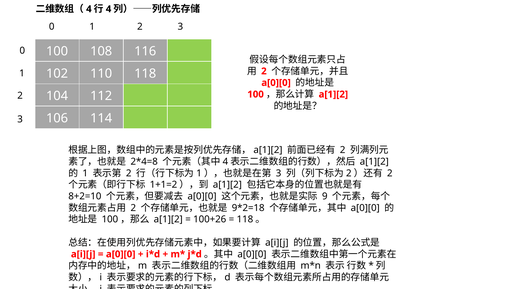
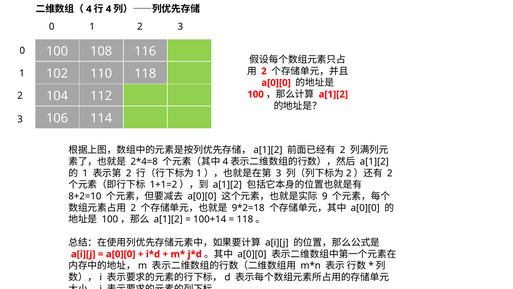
100+26: 100+26 -> 100+14 (210, 219)
